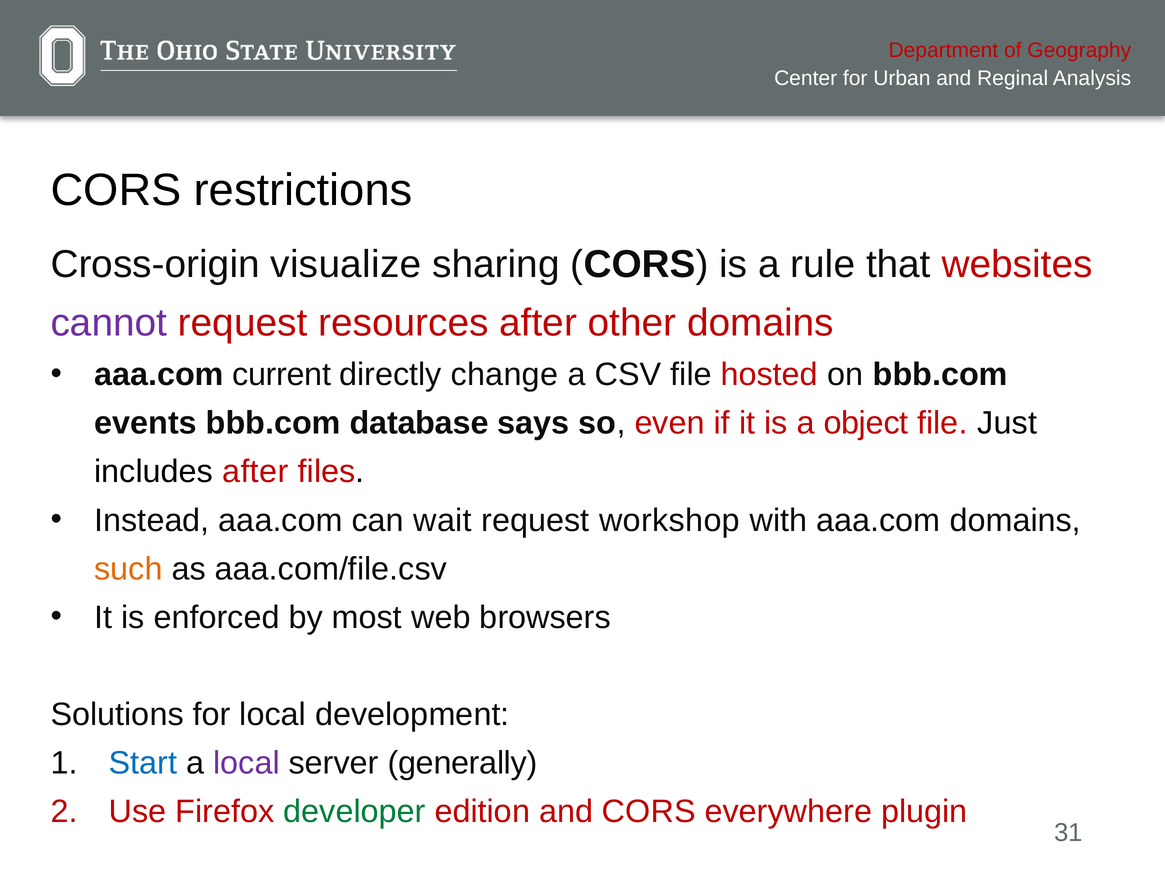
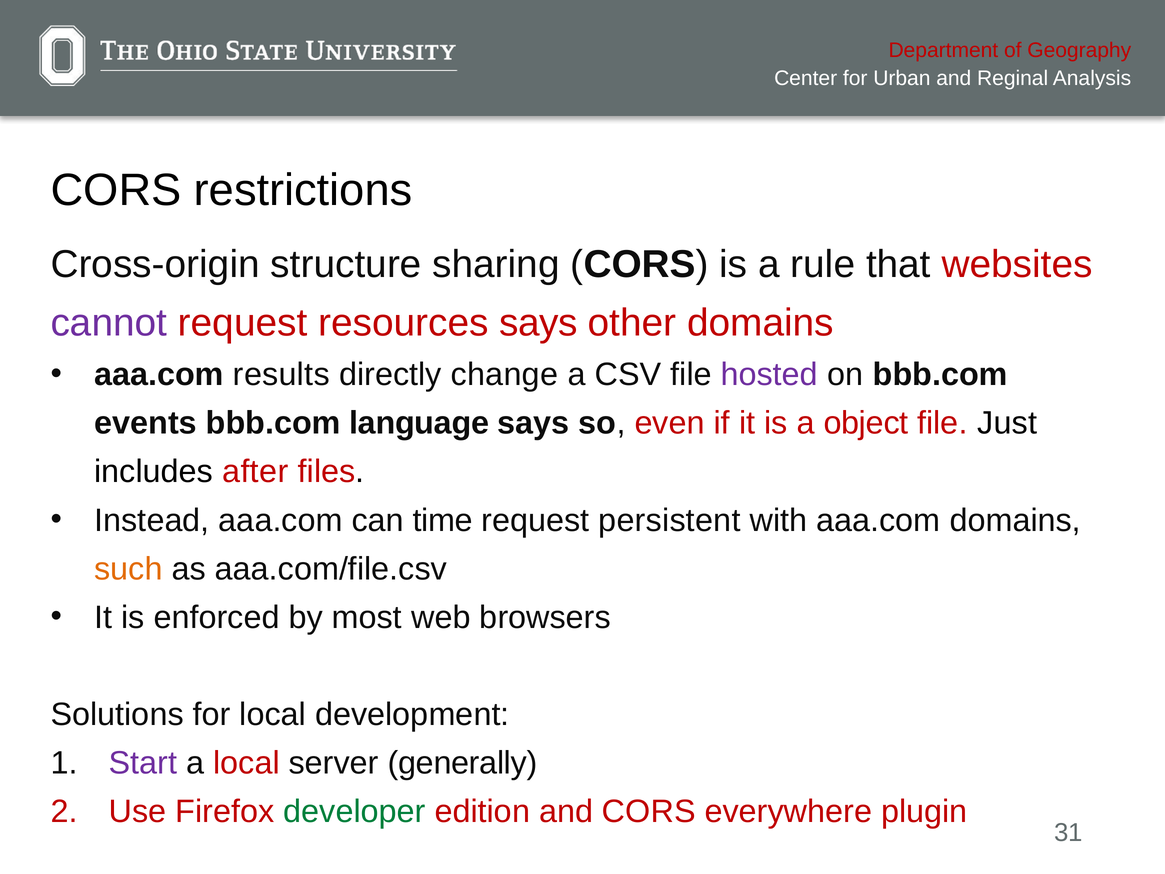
visualize: visualize -> structure (346, 264)
resources after: after -> says (538, 323)
current: current -> results (281, 375)
hosted colour: red -> purple (769, 375)
database: database -> language (419, 423)
wait: wait -> time (443, 520)
workshop: workshop -> persistent (669, 520)
Start colour: blue -> purple (143, 763)
local colour: purple -> red (247, 763)
